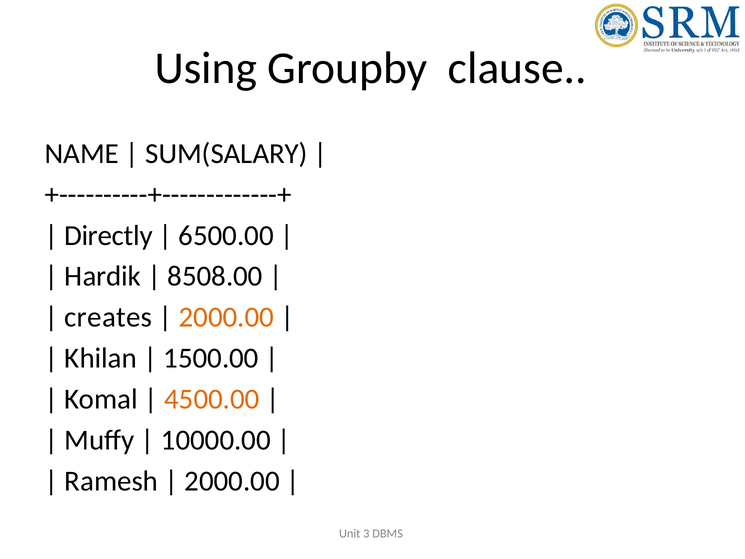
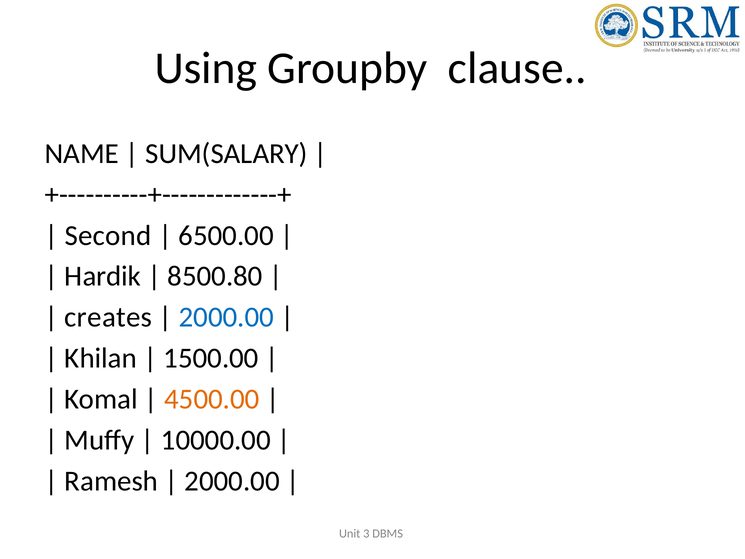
Directly: Directly -> Second (108, 235)
8508.00: 8508.00 -> 8500.80 (215, 276)
2000.00 colour: orange -> blue (226, 317)
